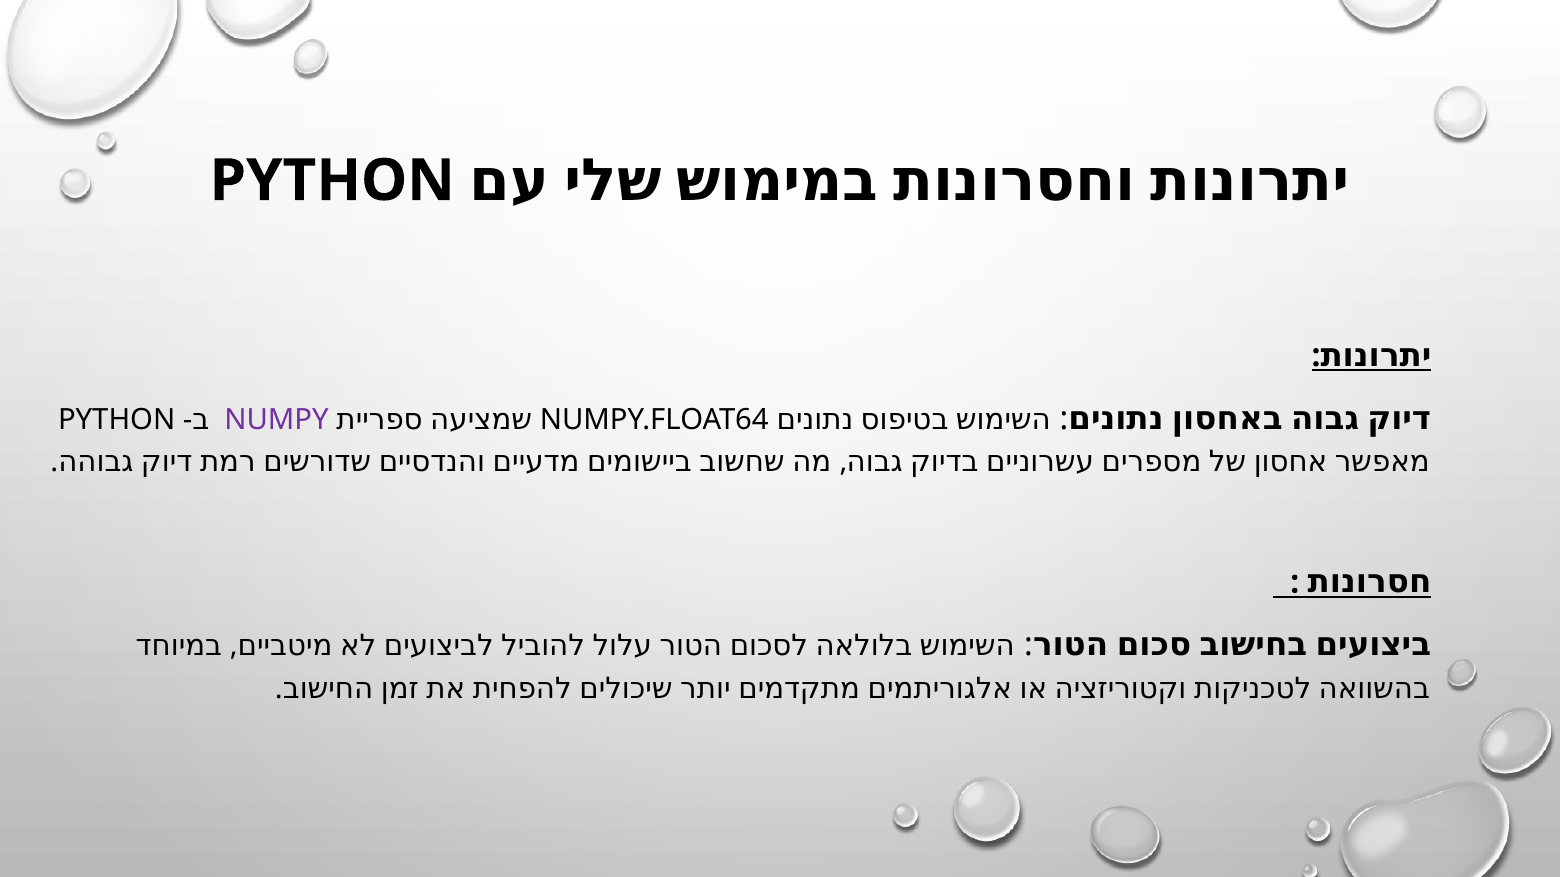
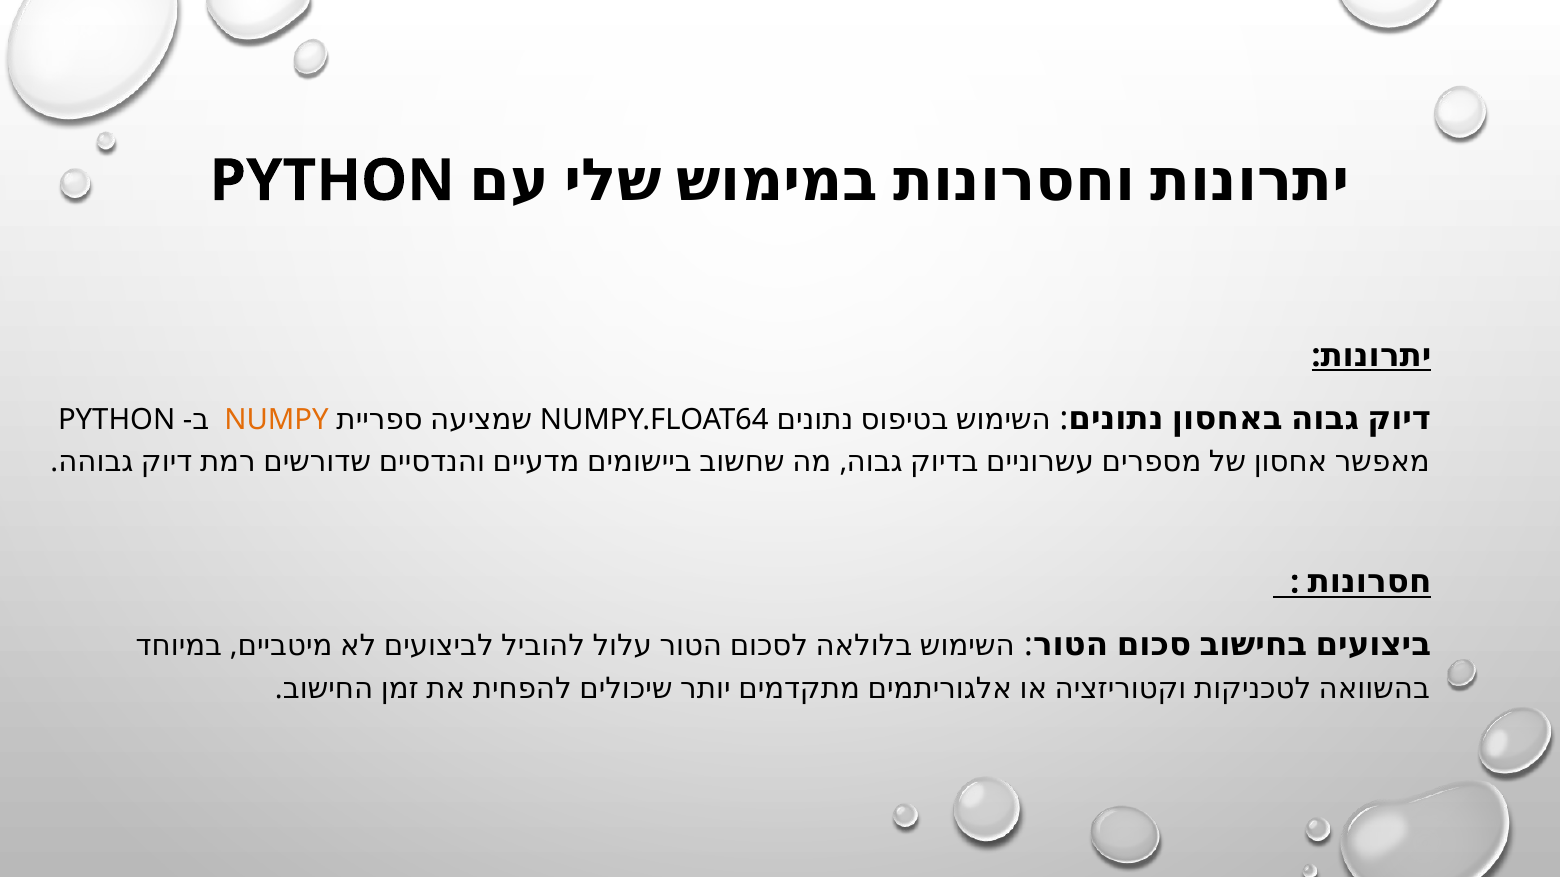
NUMPY colour: purple -> orange (277, 420)
